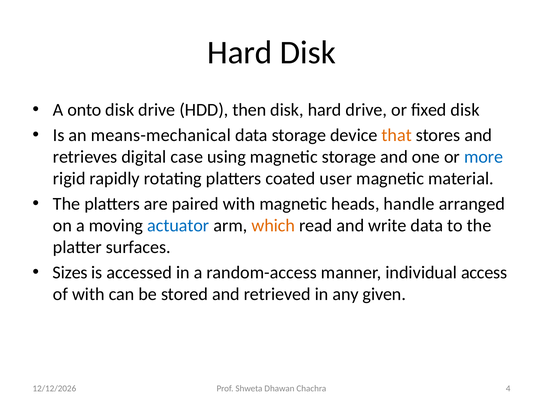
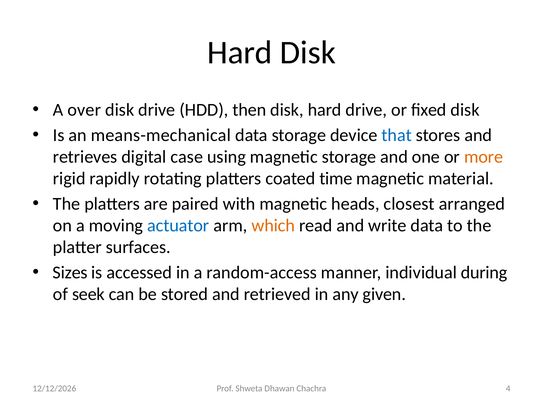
onto: onto -> over (84, 110)
that colour: orange -> blue (397, 135)
more colour: blue -> orange (484, 157)
user: user -> time (336, 179)
handle: handle -> closest (409, 204)
access: access -> during (484, 273)
of with: with -> seek (88, 294)
